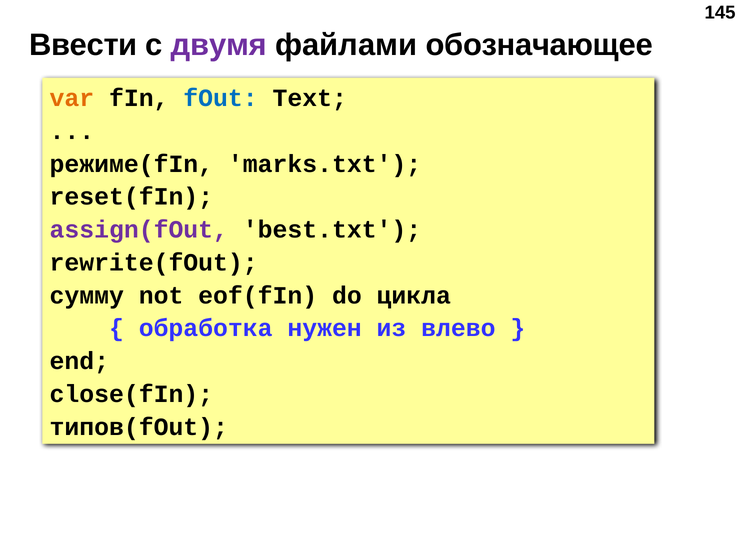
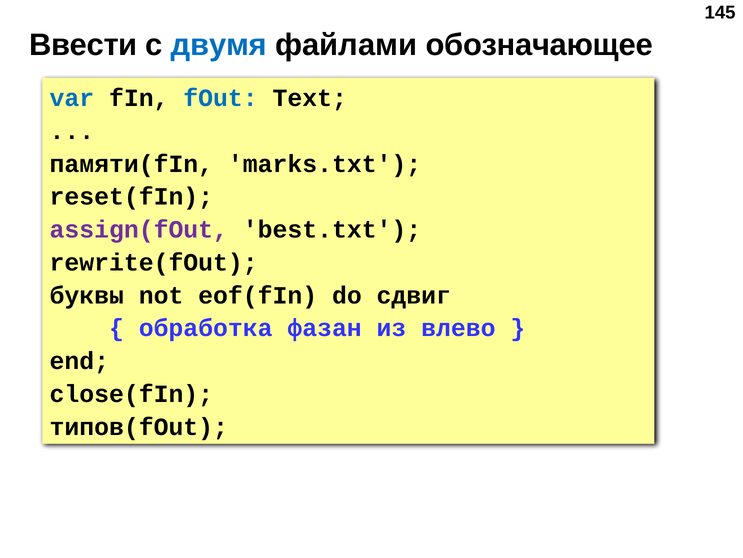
двумя colour: purple -> blue (219, 45)
var colour: orange -> blue (72, 98)
режиме(fIn: режиме(fIn -> памяти(fIn (131, 164)
сумму: сумму -> буквы (87, 295)
цикла: цикла -> сдвиг (414, 295)
нужен: нужен -> фазан (325, 328)
